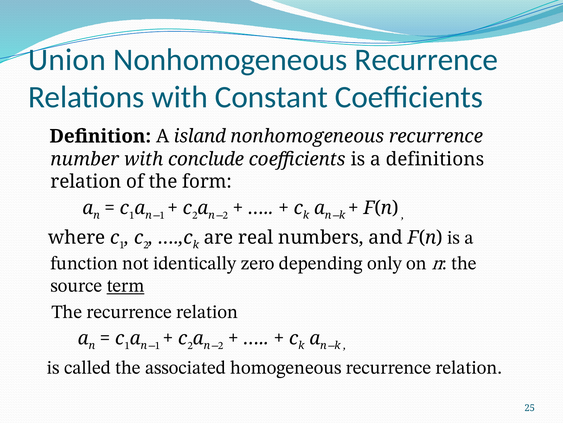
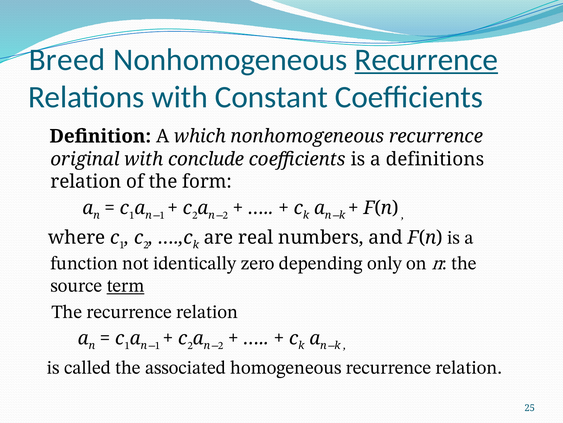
Union: Union -> Breed (67, 60)
Recurrence underline: none -> present (426, 60)
island: island -> which (200, 136)
number: number -> original (85, 159)
